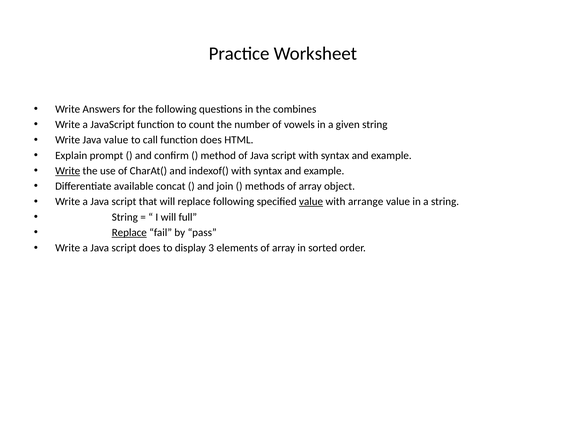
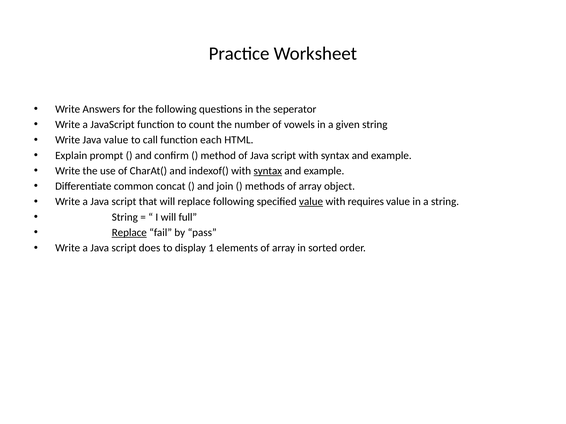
combines: combines -> seperator (295, 109)
function does: does -> each (211, 140)
Write underline: present -> none (68, 171)
syntax underline: none -> present (268, 171)
available: available -> common (134, 186)
arrange: arrange -> requires (366, 202)
3: 3 -> 1 (211, 248)
